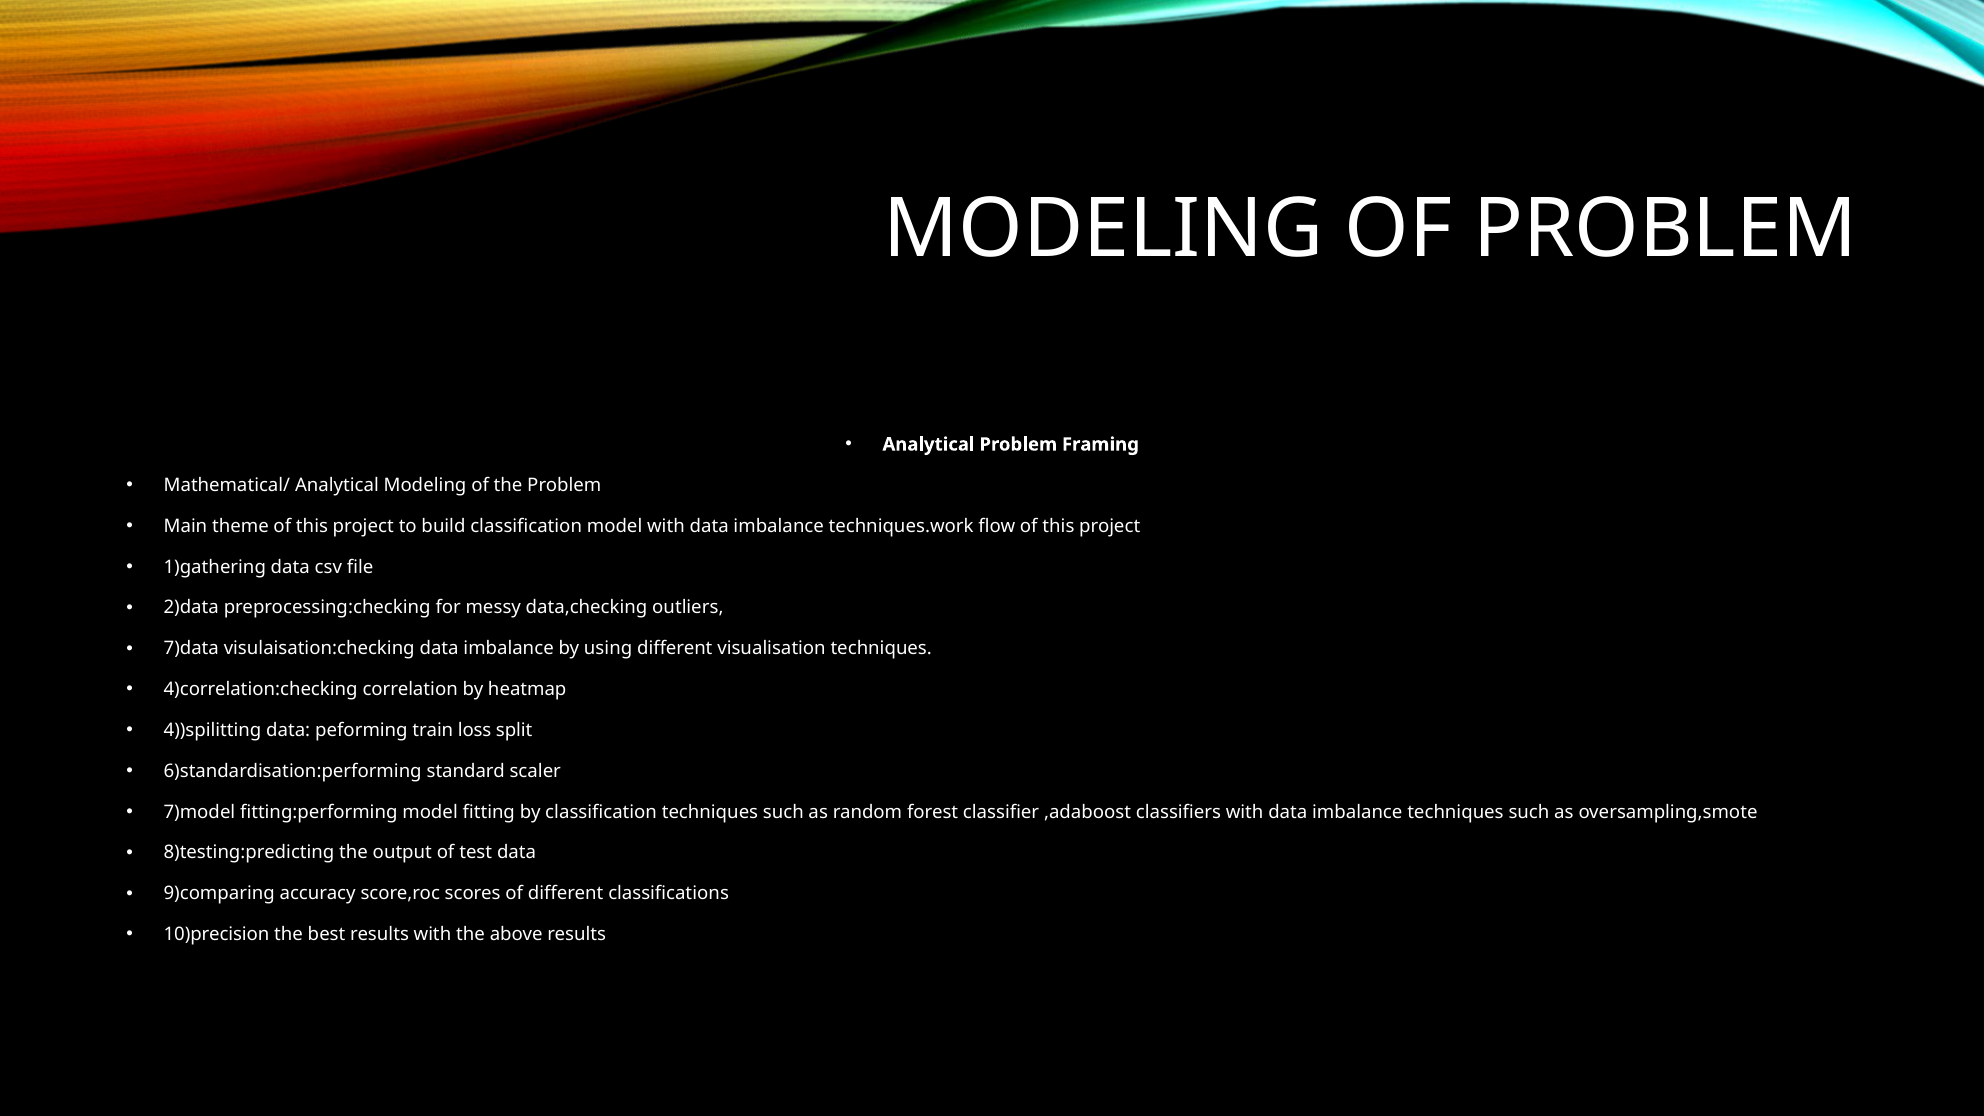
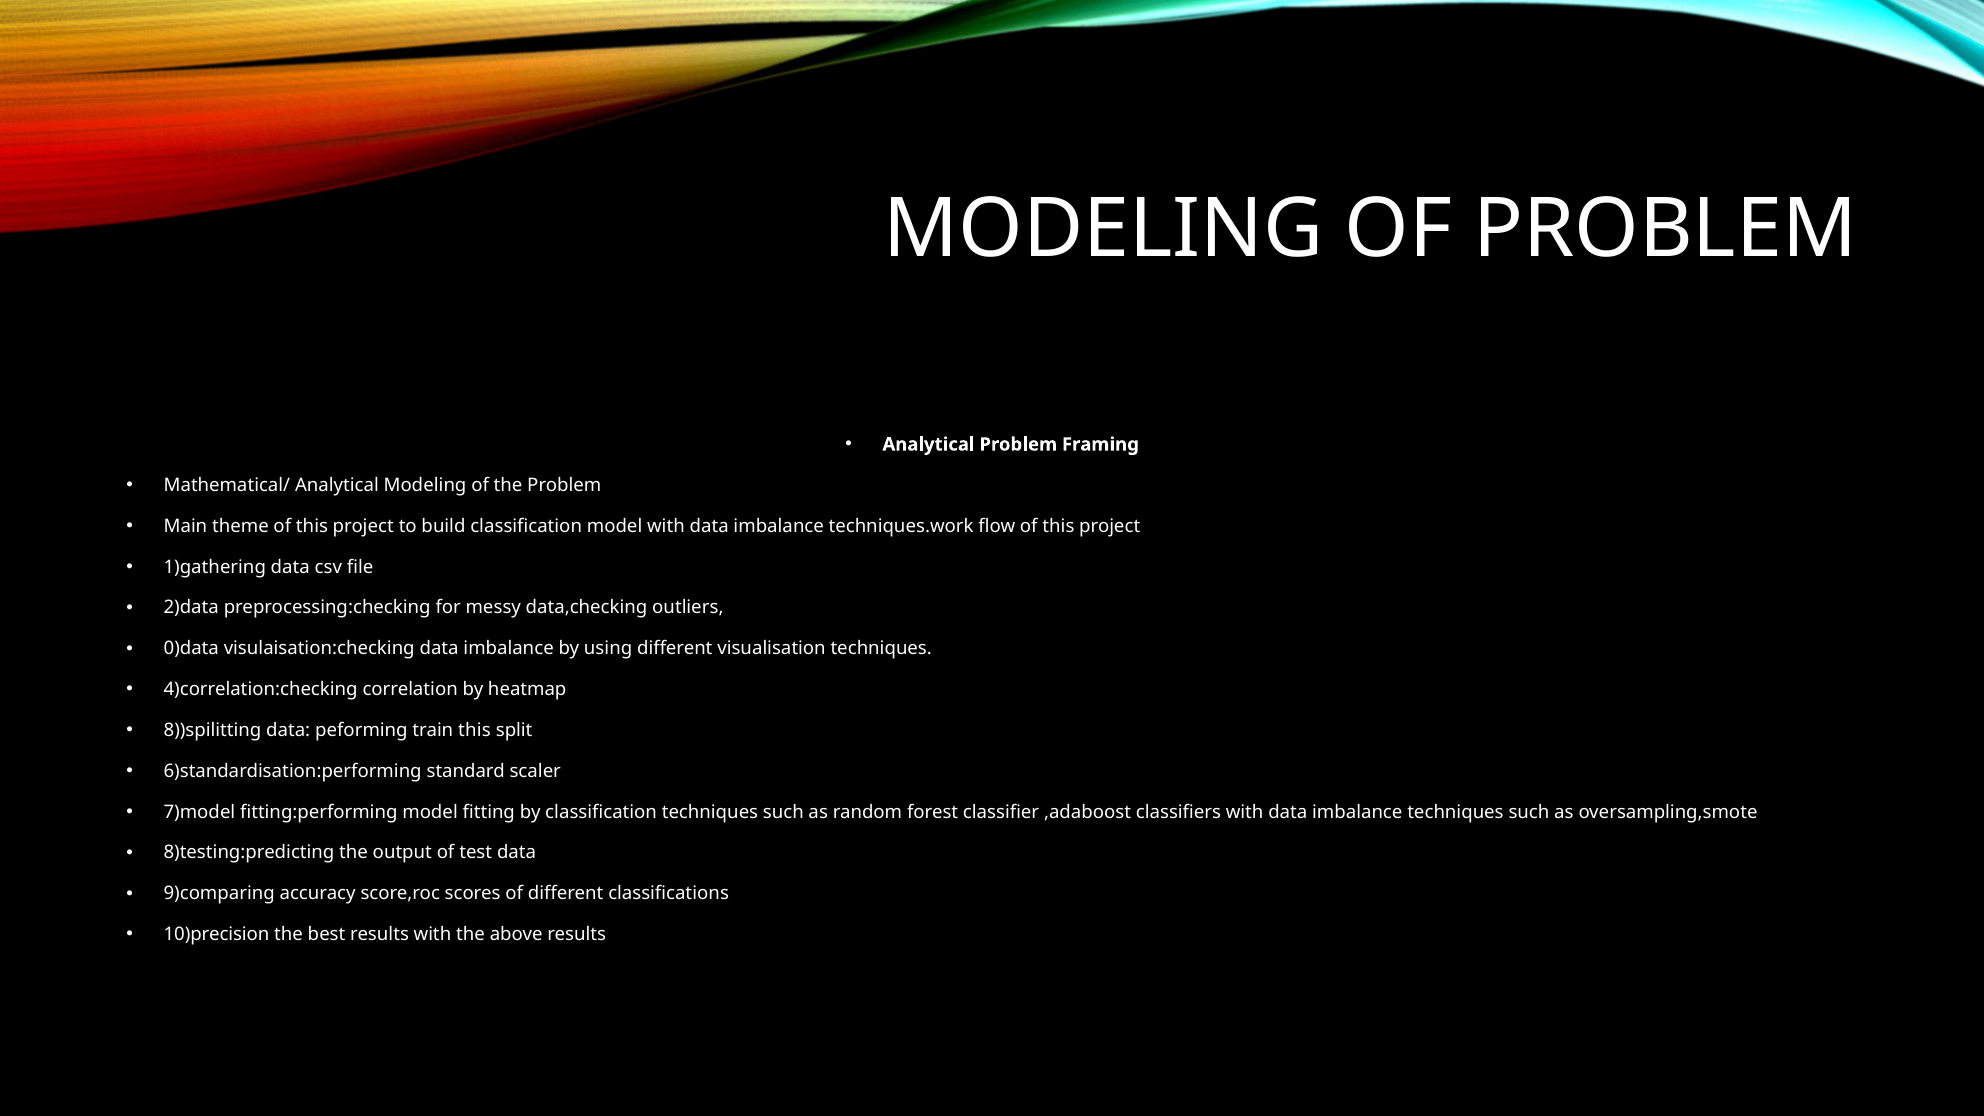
7)data: 7)data -> 0)data (191, 649)
4))spilitting: 4))spilitting -> 8))spilitting (212, 730)
train loss: loss -> this (474, 730)
